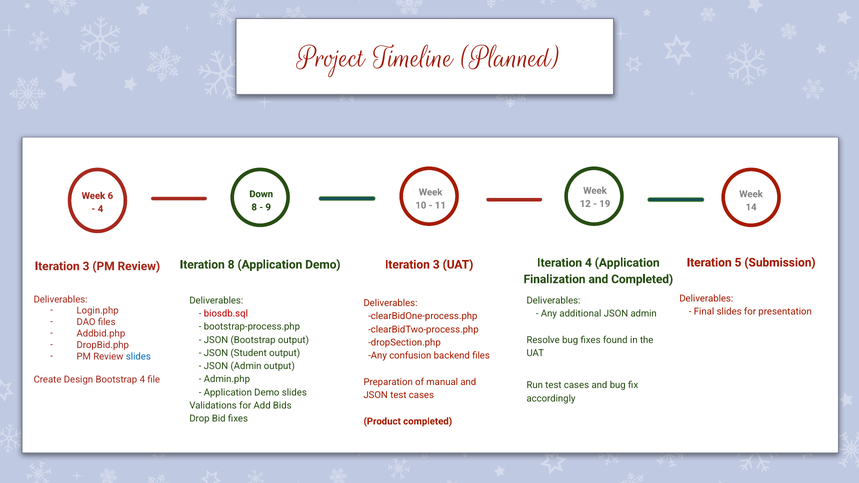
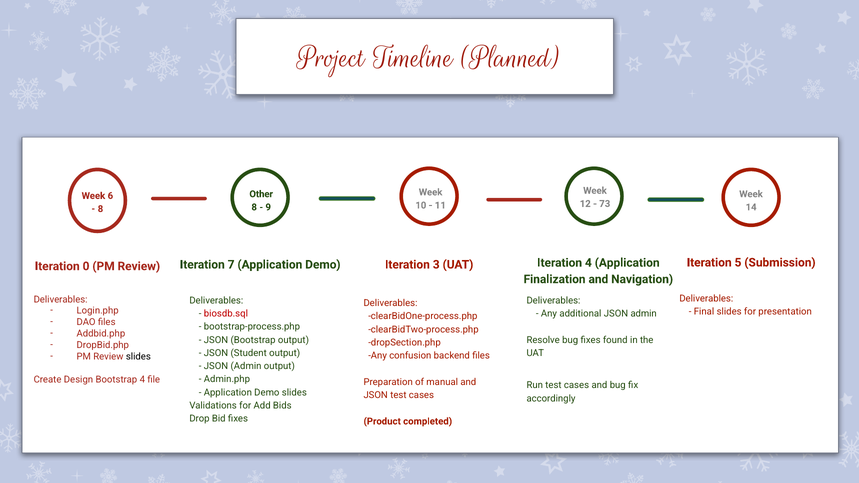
Down: Down -> Other (261, 194)
19: 19 -> 73 (605, 204)
4: 4 -> 8 (100, 209)
Iteration 8: 8 -> 7 (231, 265)
3: 3 -> 0 (86, 266)
and Completed: Completed -> Navigation (642, 279)
slides colour: blue -> black (138, 357)
